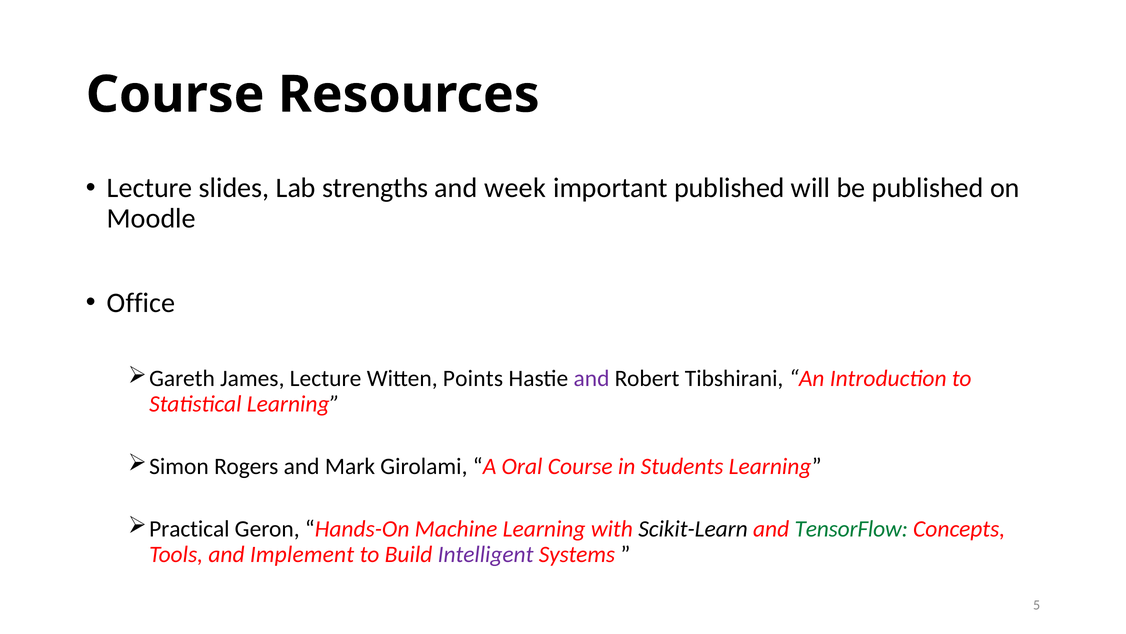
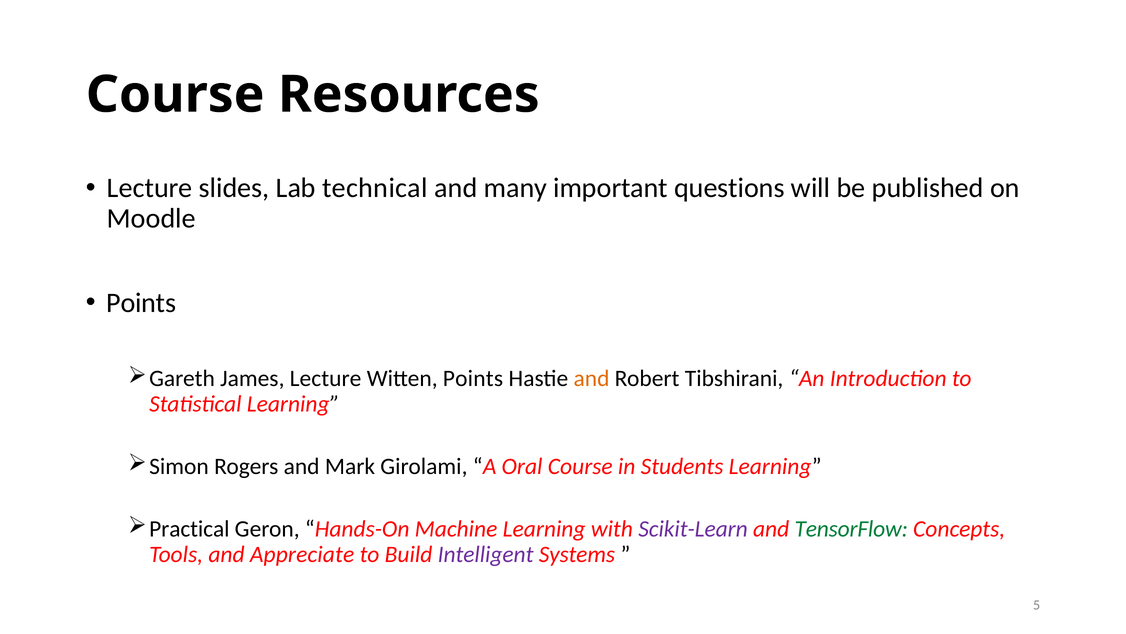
strengths: strengths -> technical (375, 188)
week: week -> many (515, 188)
important published: published -> questions (729, 188)
Office: Office -> Points (141, 303)
and colour: purple -> orange (592, 378)
Scikit-Learn colour: black -> purple (693, 528)
Implement: Implement -> Appreciate (302, 554)
